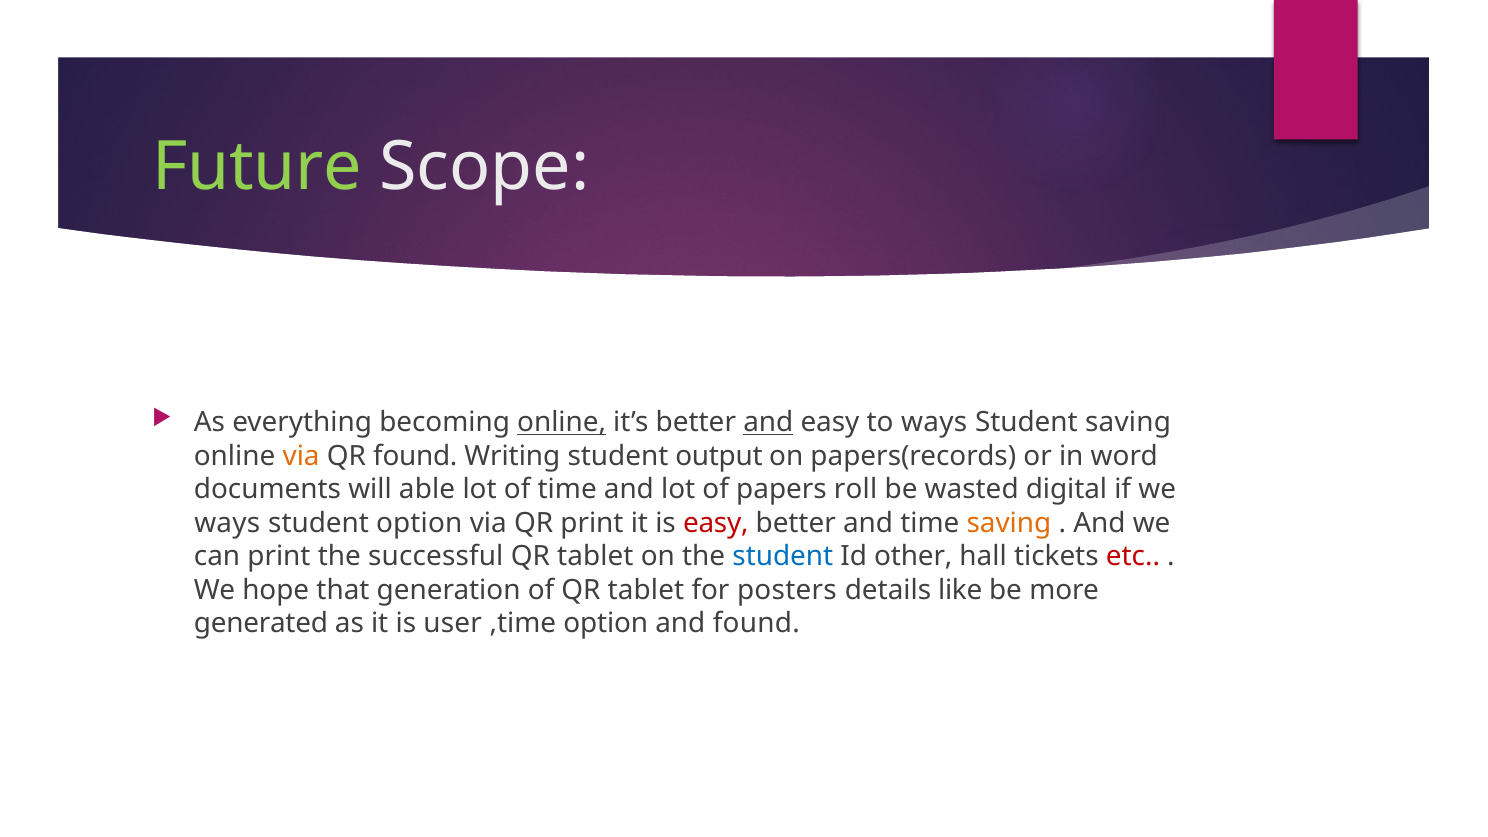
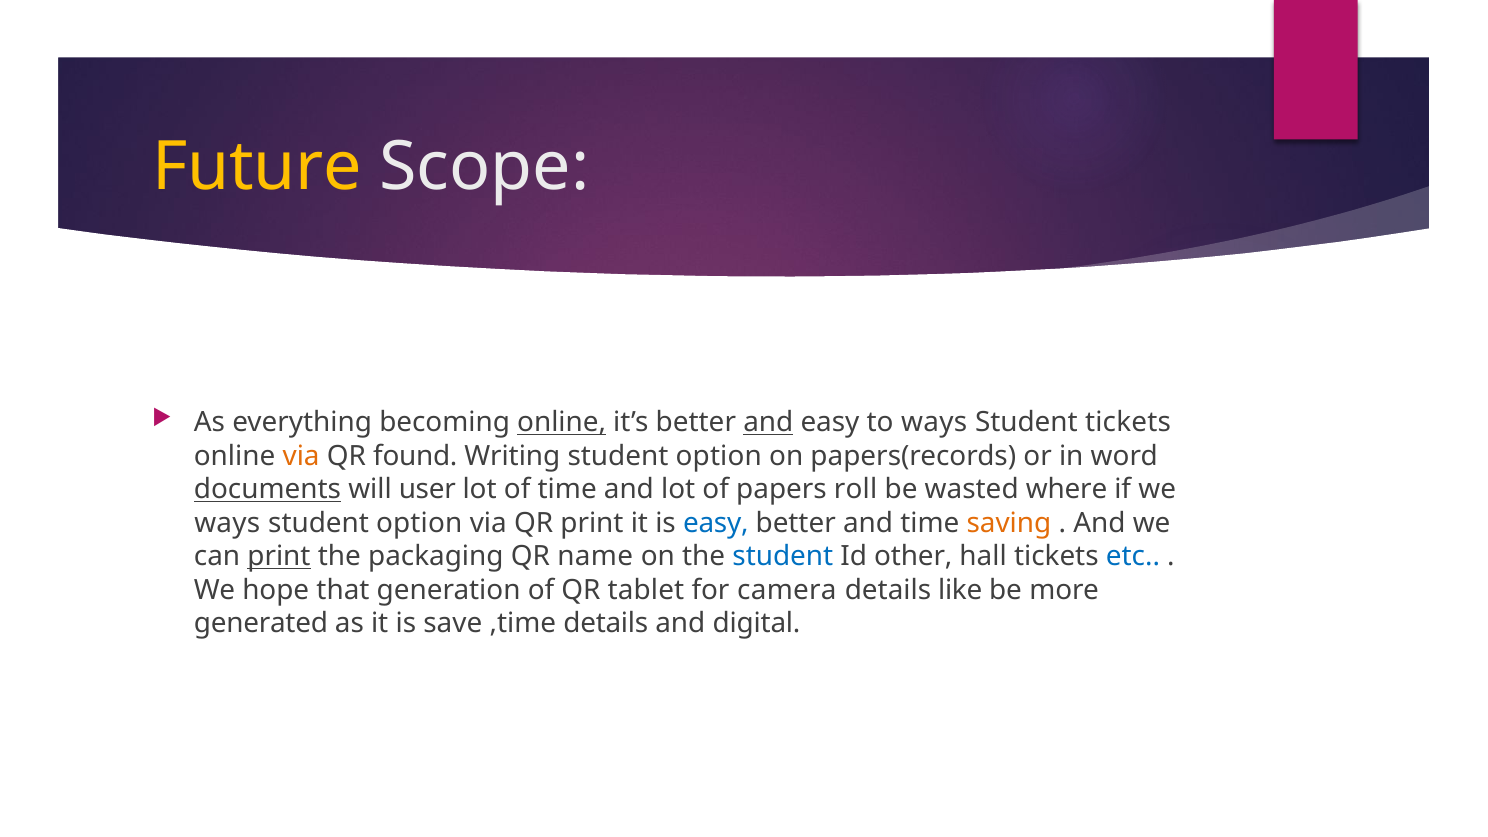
Future colour: light green -> yellow (257, 167)
Student saving: saving -> tickets (1128, 422)
Writing student output: output -> option (719, 456)
documents underline: none -> present (268, 489)
able: able -> user (427, 489)
digital: digital -> where (1067, 489)
easy colour: red -> blue (716, 523)
print underline: none -> present (279, 556)
successful: successful -> packaging (436, 556)
tablet: tablet -> name (595, 556)
etc colour: red -> blue (1133, 556)
posters: posters -> camera (787, 590)
user: user -> save (453, 623)
,time option: option -> details (606, 623)
and found: found -> digital (757, 623)
